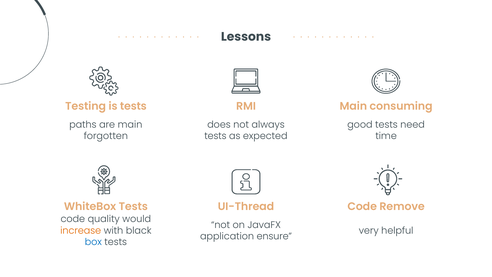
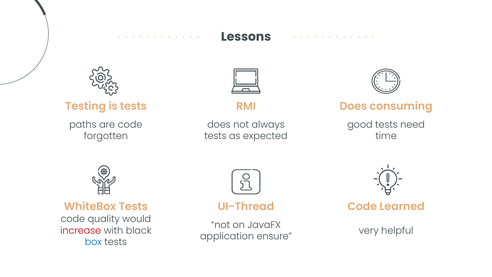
Main: Main -> Does (353, 106)
are main: main -> code (130, 124)
Remove: Remove -> Learned (402, 207)
increase colour: orange -> red (81, 230)
